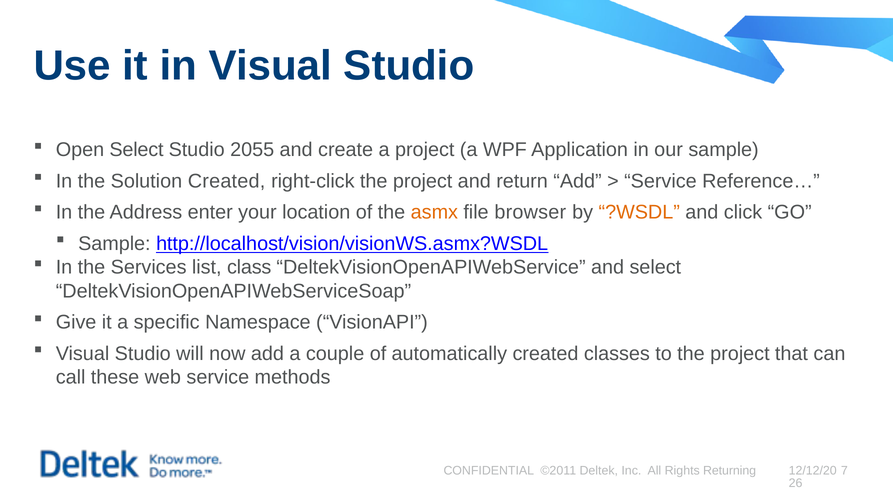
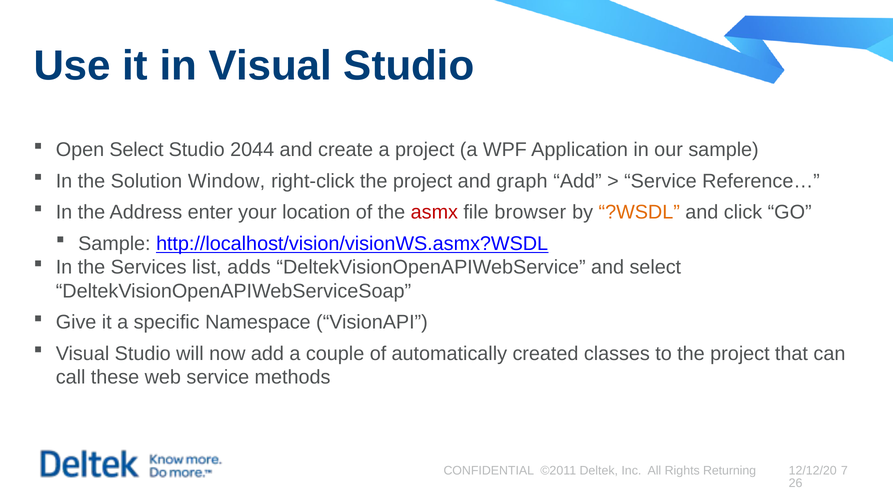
2055: 2055 -> 2044 (252, 150)
Solution Created: Created -> Window (227, 181)
return: return -> graph (522, 181)
asmx colour: orange -> red (434, 213)
class: class -> adds (249, 268)
